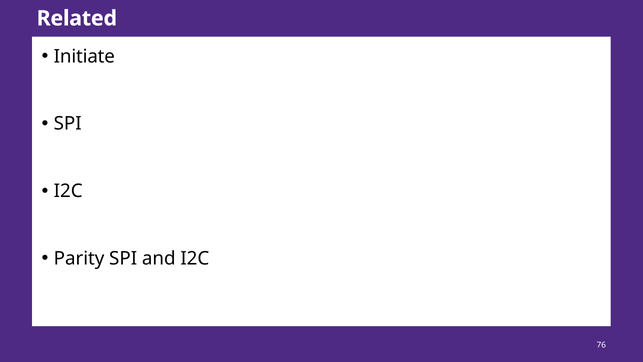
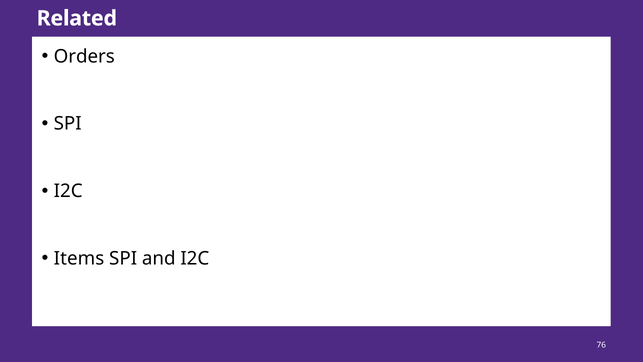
Initiate: Initiate -> Orders (84, 56)
Parity: Parity -> Items (79, 258)
